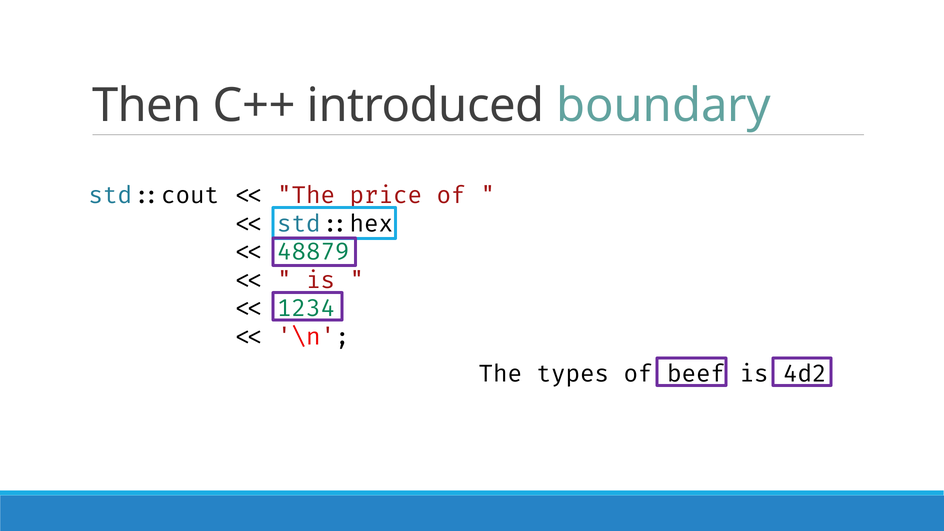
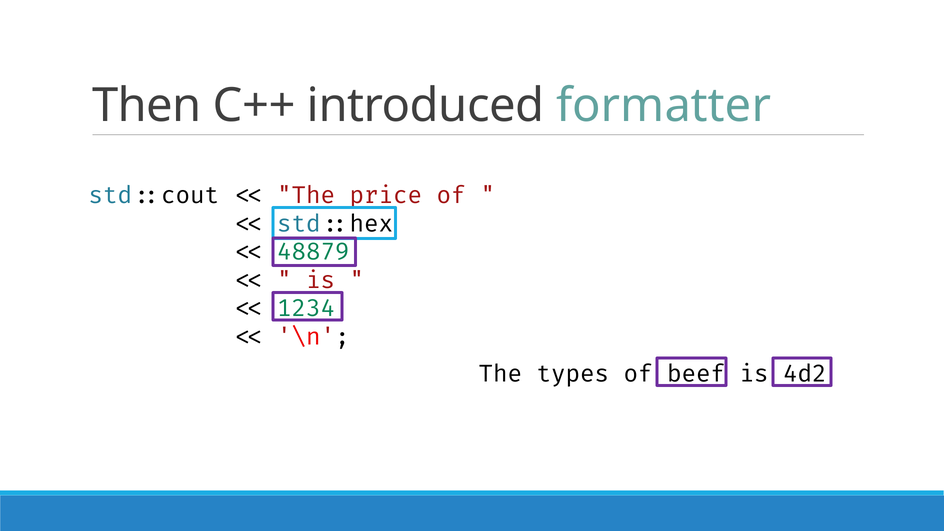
boundary: boundary -> formatter (664, 106)
